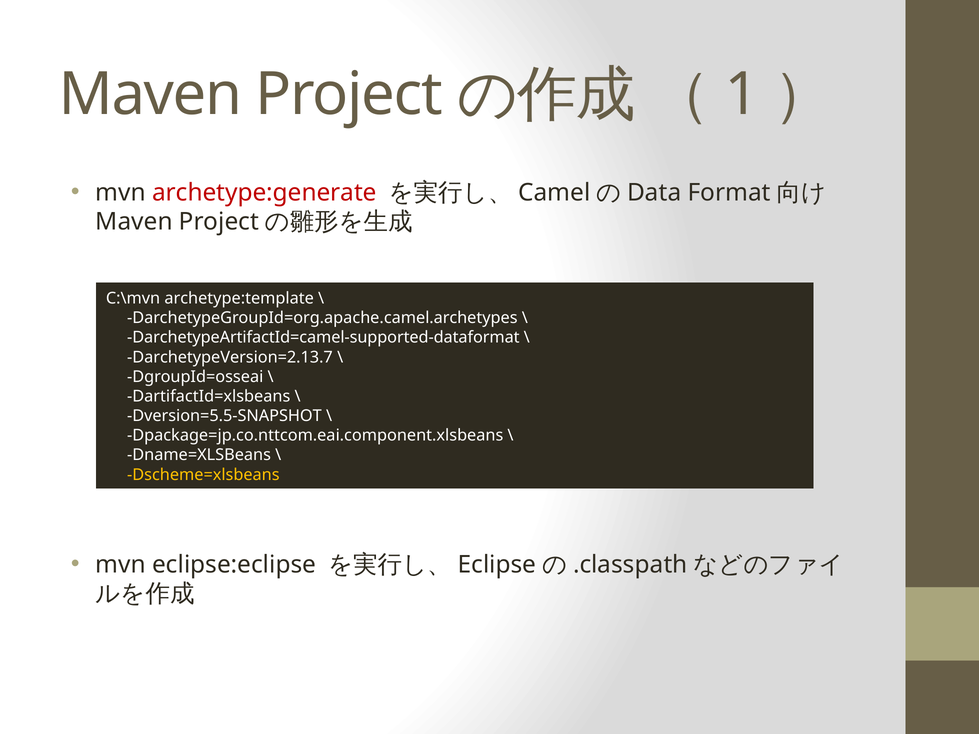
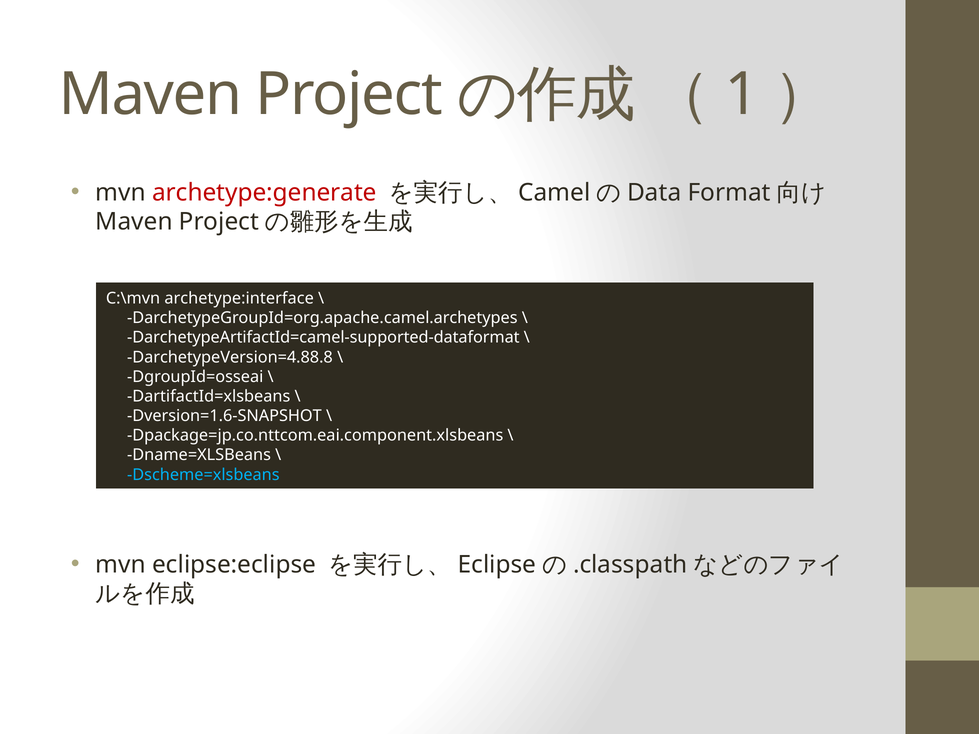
archetype:template: archetype:template -> archetype:interface (239, 299)
DarchetypeVersion=2.13.7: DarchetypeVersion=2.13.7 -> DarchetypeVersion=4.88.8 (230, 357)
Dversion=5.5-SNAPSHOT: Dversion=5.5-SNAPSHOT -> Dversion=1.6-SNAPSHOT (224, 416)
Dscheme=xlsbeans colour: yellow -> light blue (203, 475)
